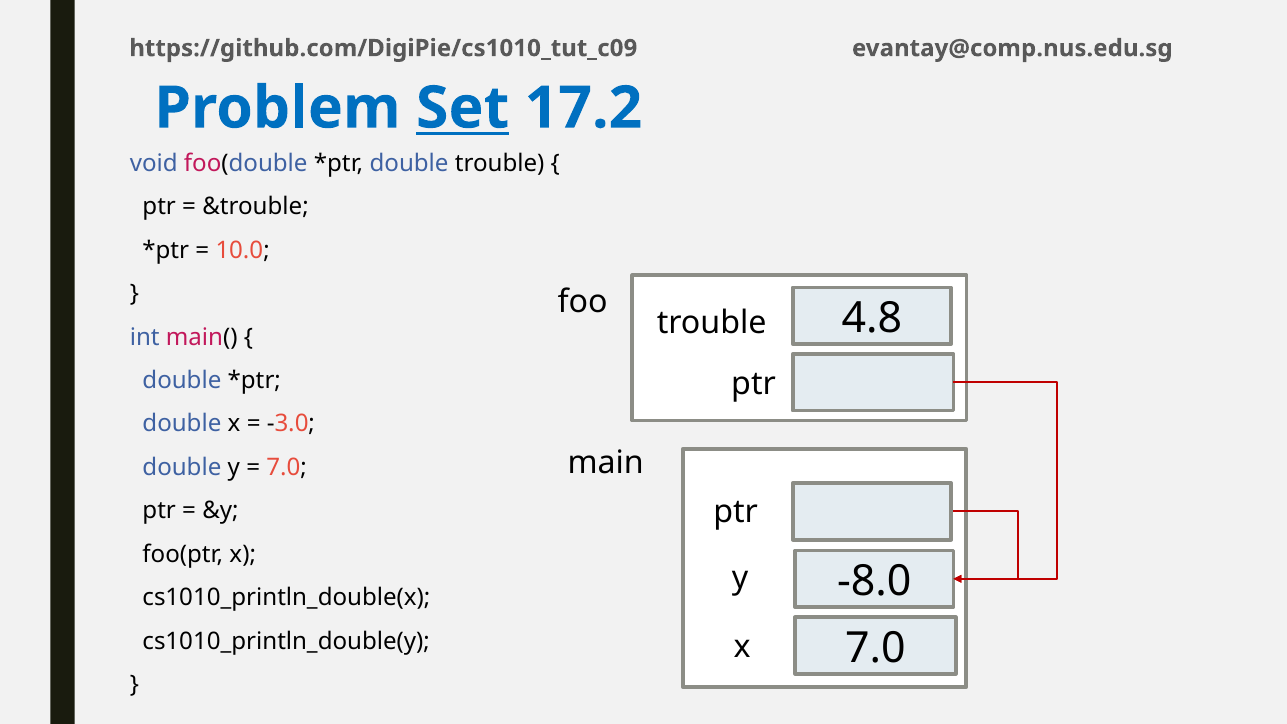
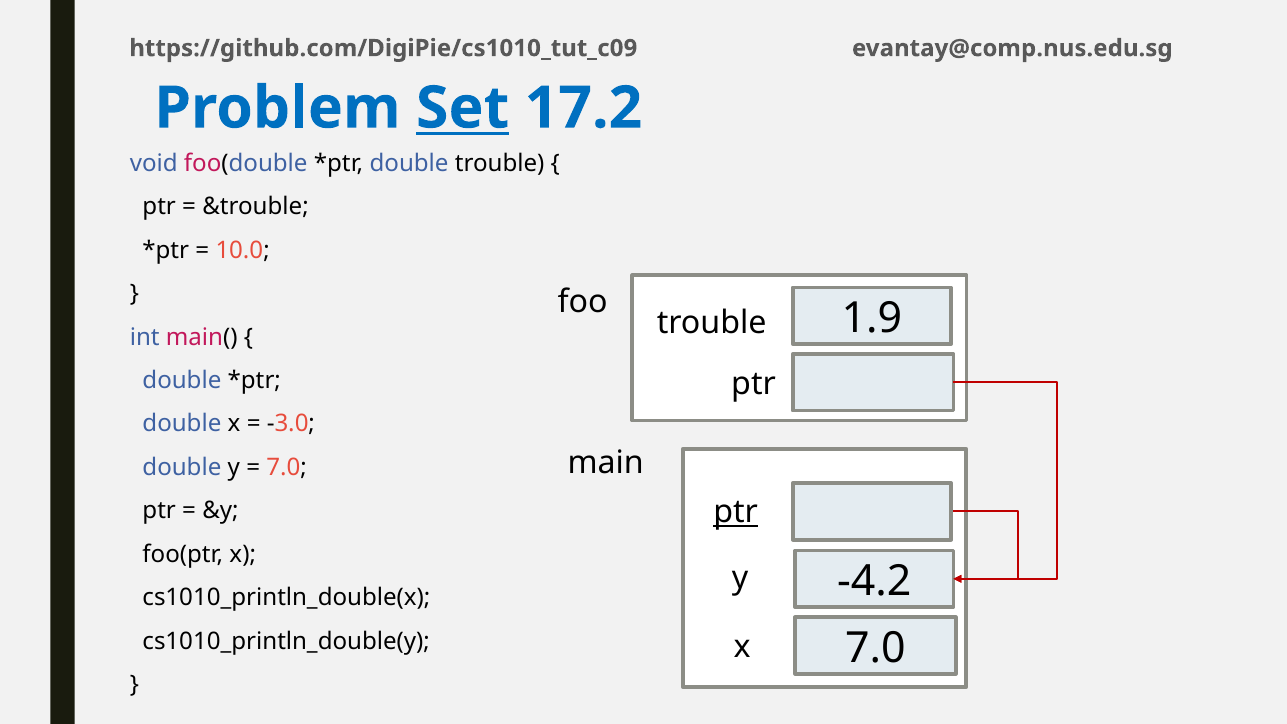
4.8: 4.8 -> 1.9 (872, 319)
ptr underline: none -> present (736, 512)
-8.0: -8.0 -> -4.2 (874, 582)
